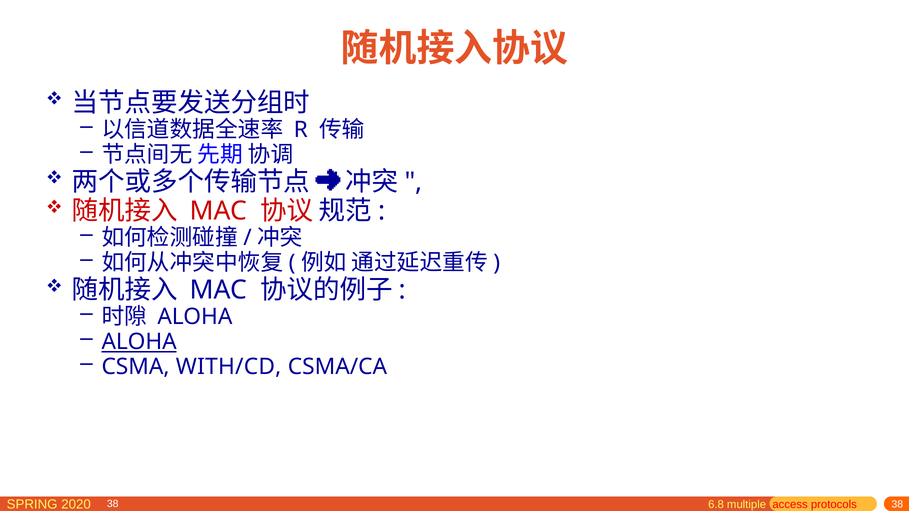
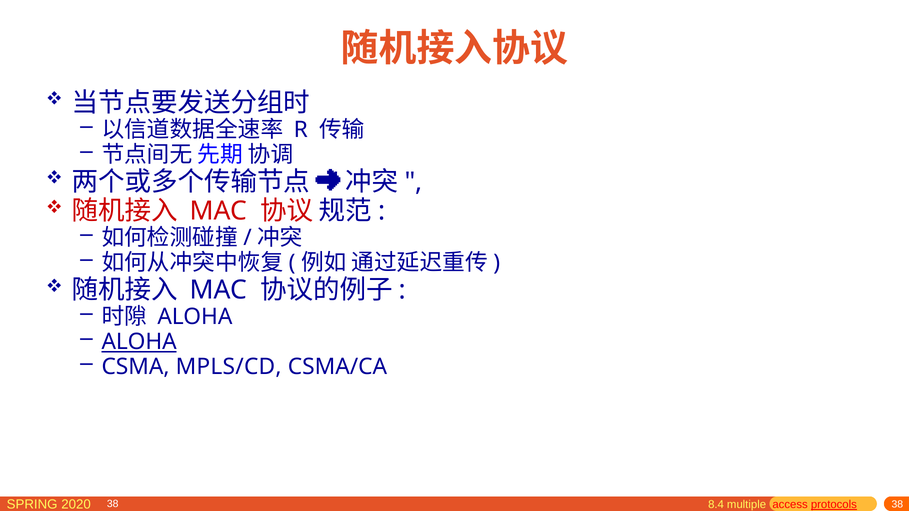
WITH/CD: WITH/CD -> MPLS/CD (229, 367)
6.8: 6.8 -> 8.4 (716, 505)
protocols underline: none -> present (834, 505)
